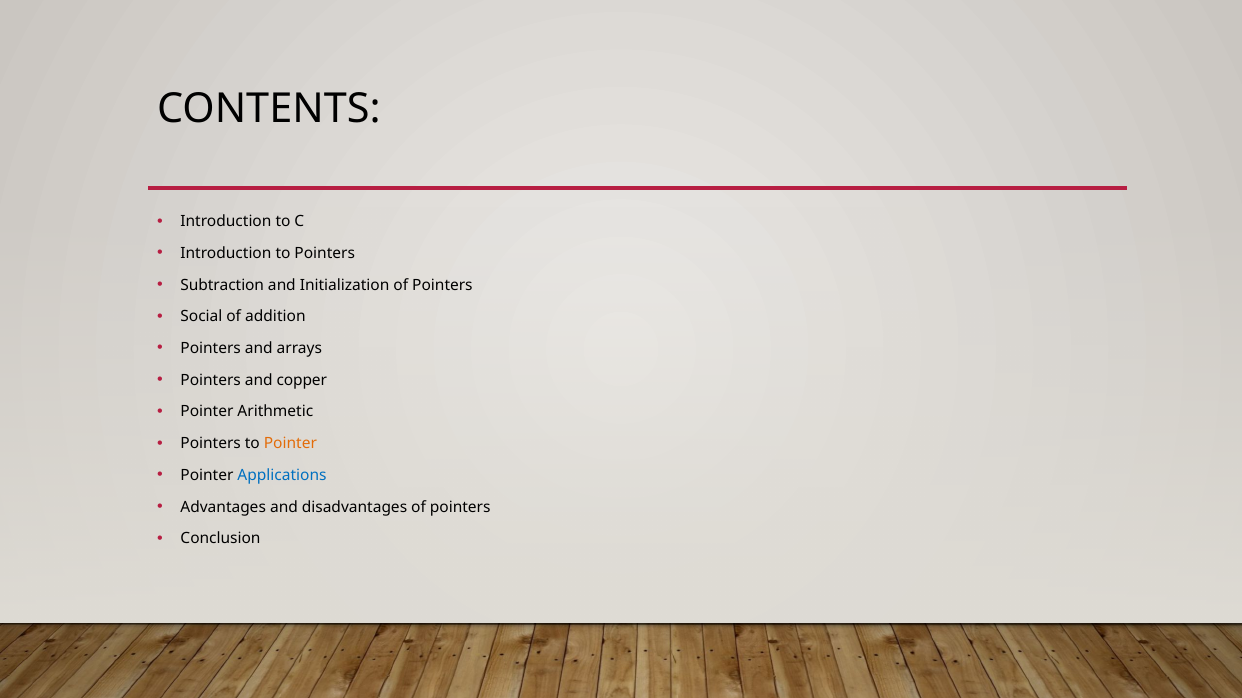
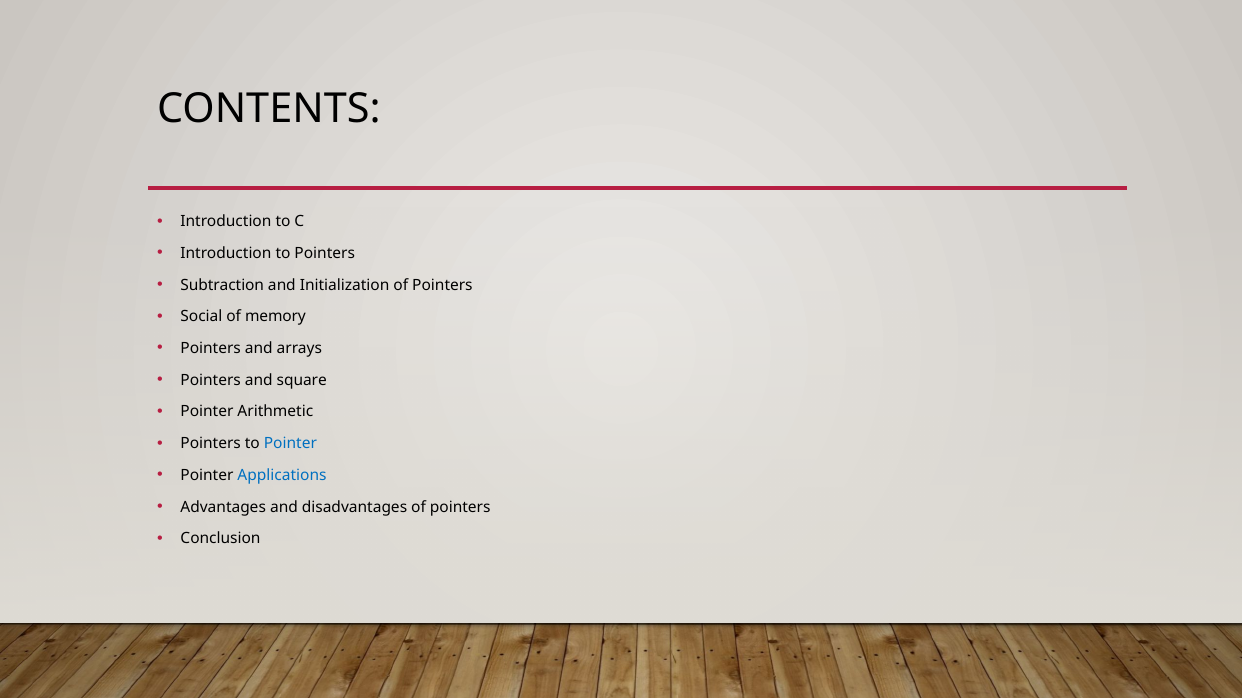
addition: addition -> memory (275, 317)
copper: copper -> square (302, 380)
Pointer colour: orange -> blue (290, 444)
